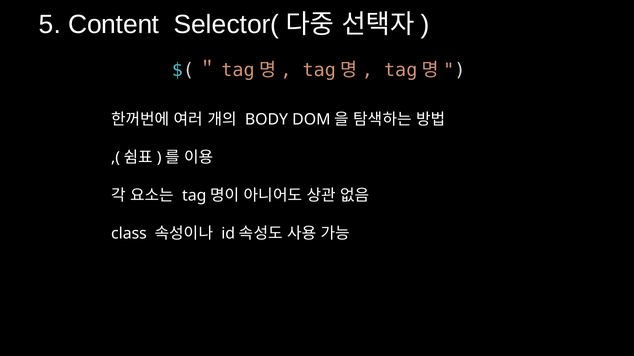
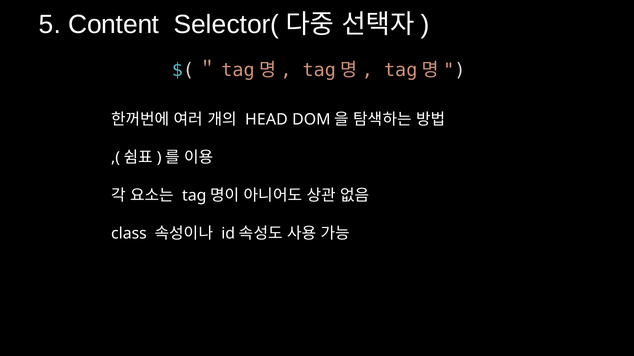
BODY: BODY -> HEAD (266, 120)
